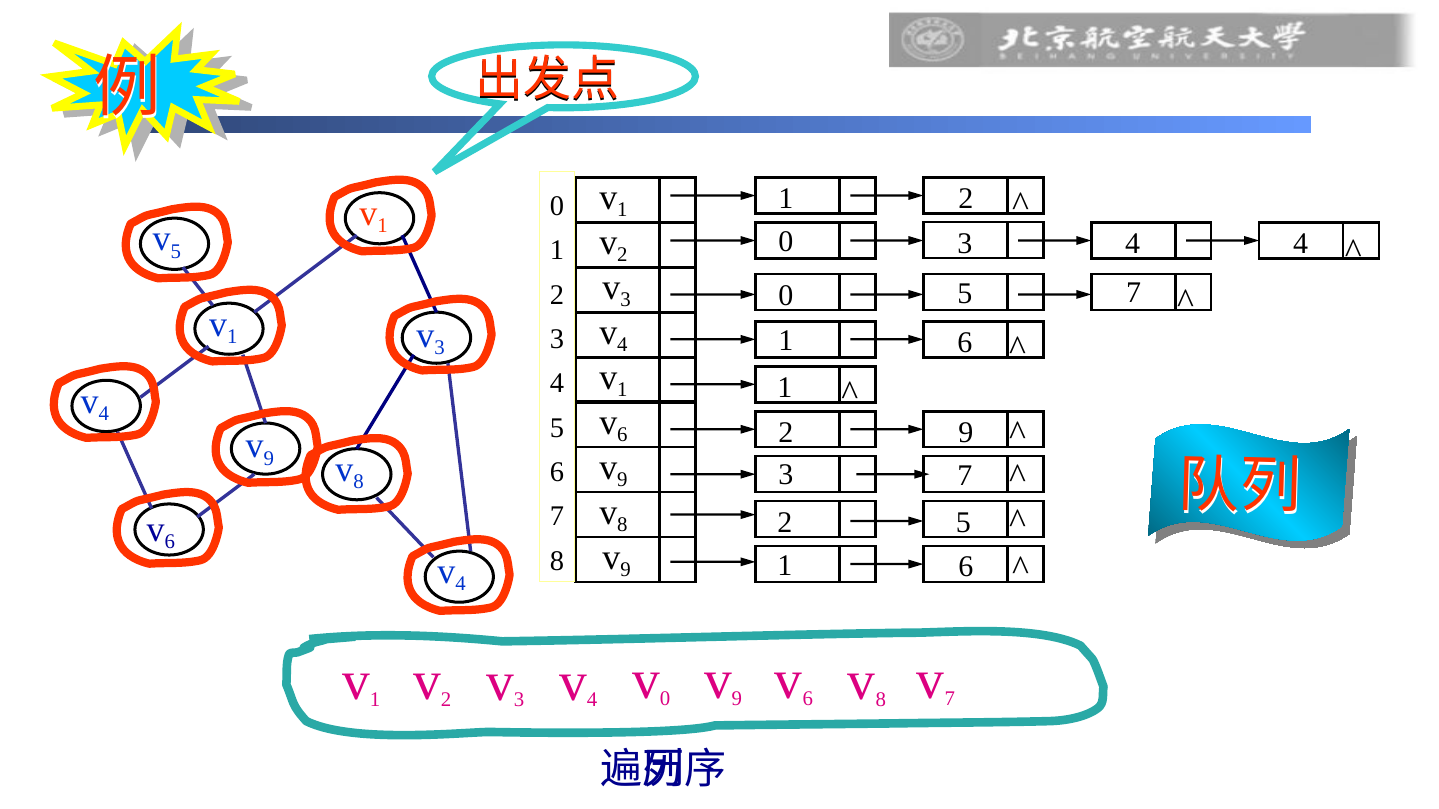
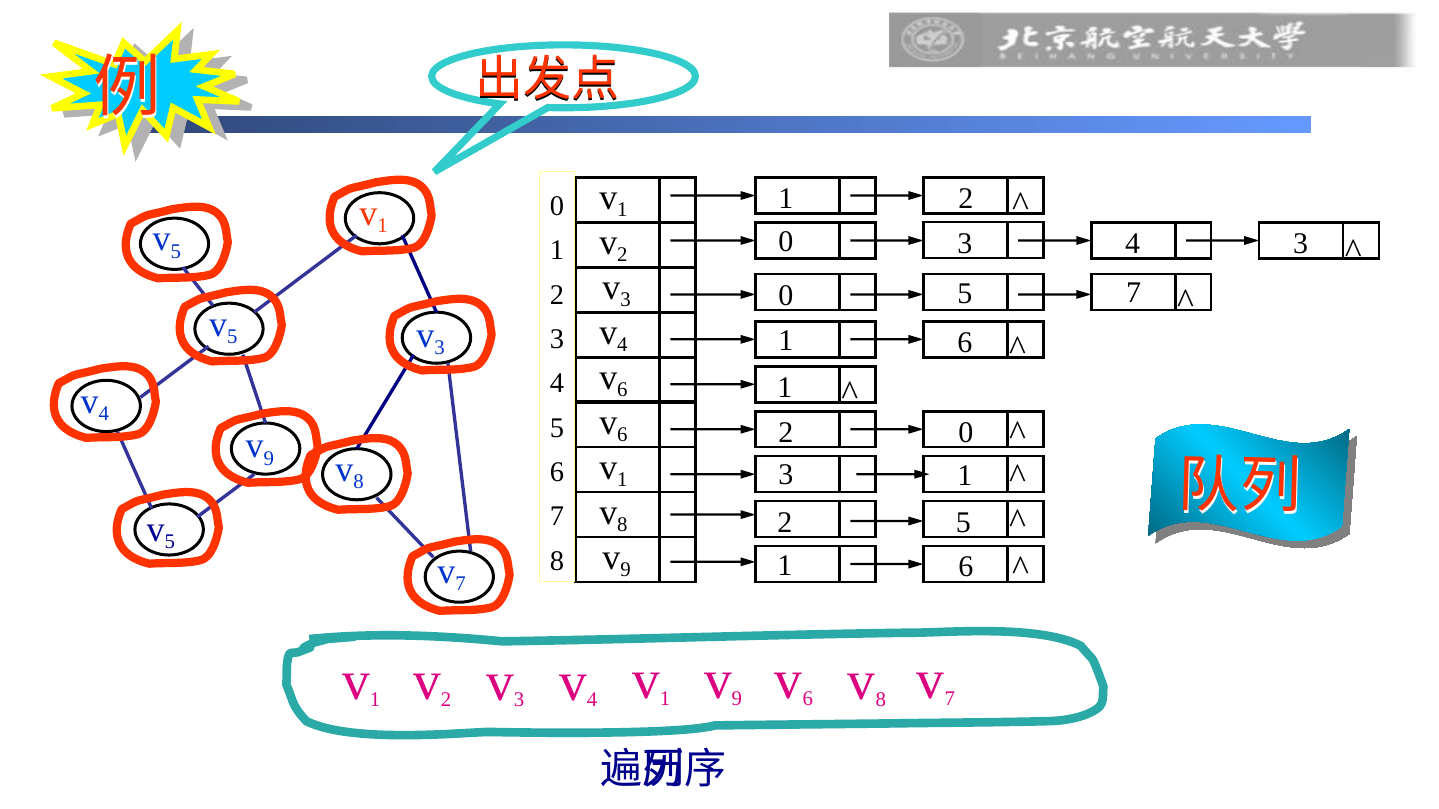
4 4: 4 -> 3 (1301, 244)
1: 1 -> 5 (232, 337)
1: 1 -> 6 (622, 390)
9: 9 -> 0 (966, 433)
9: 9 -> 1 (622, 480)
3 7: 7 -> 1 (965, 476)
6: 6 -> 5 (170, 542)
4: 4 -> 7 (461, 584)
0: 0 -> 1 (665, 699)
